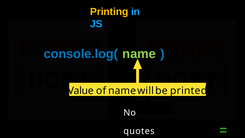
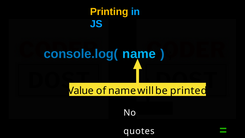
name colour: light green -> light blue (139, 54)
